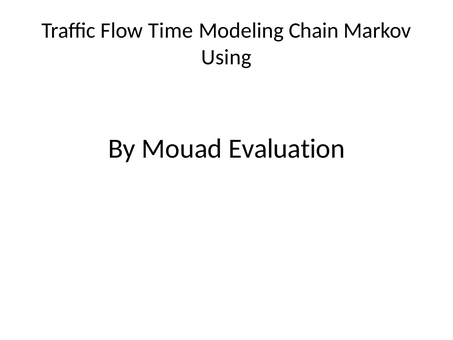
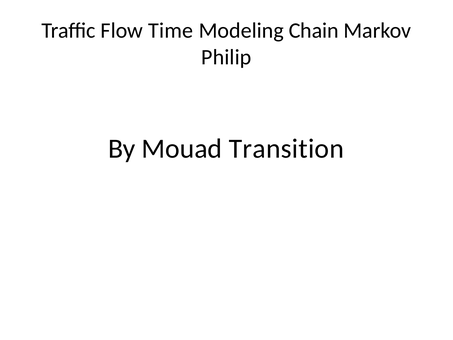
Using: Using -> Philip (226, 57)
Evaluation: Evaluation -> Transition (286, 149)
